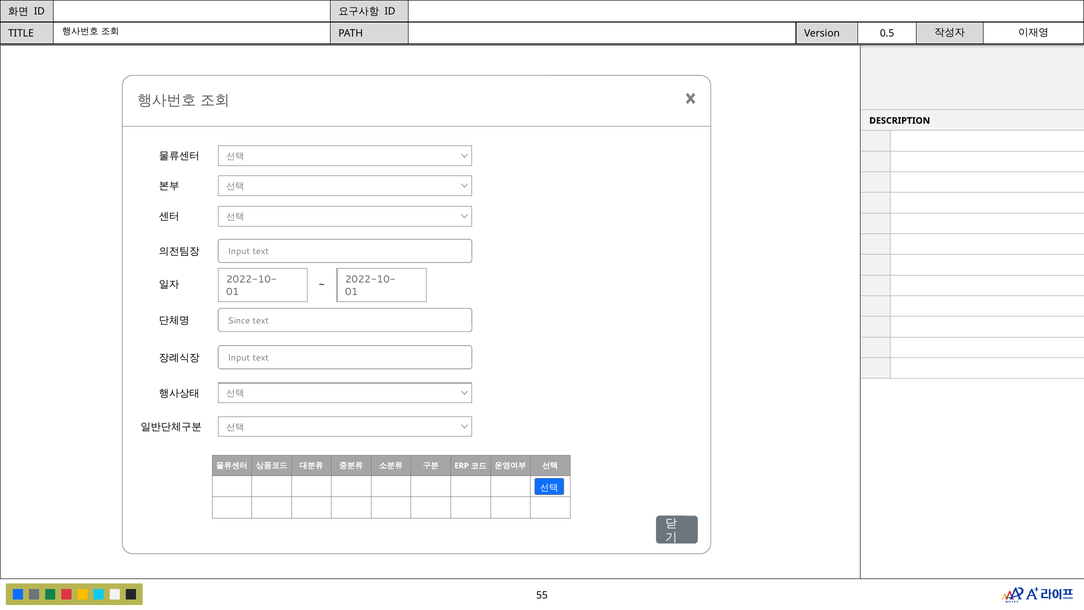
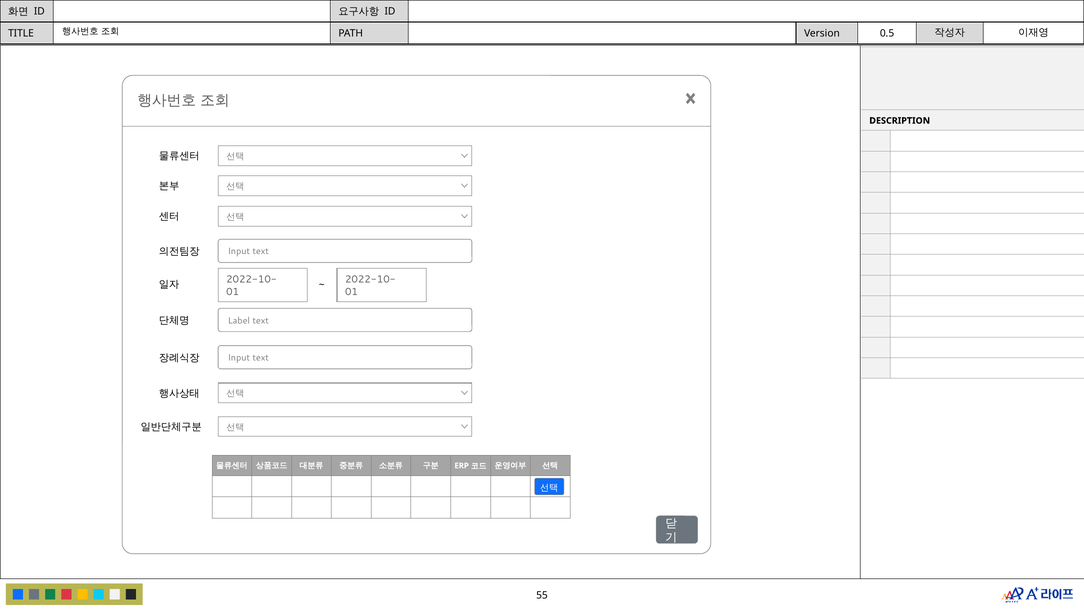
Since: Since -> Label (239, 320)
